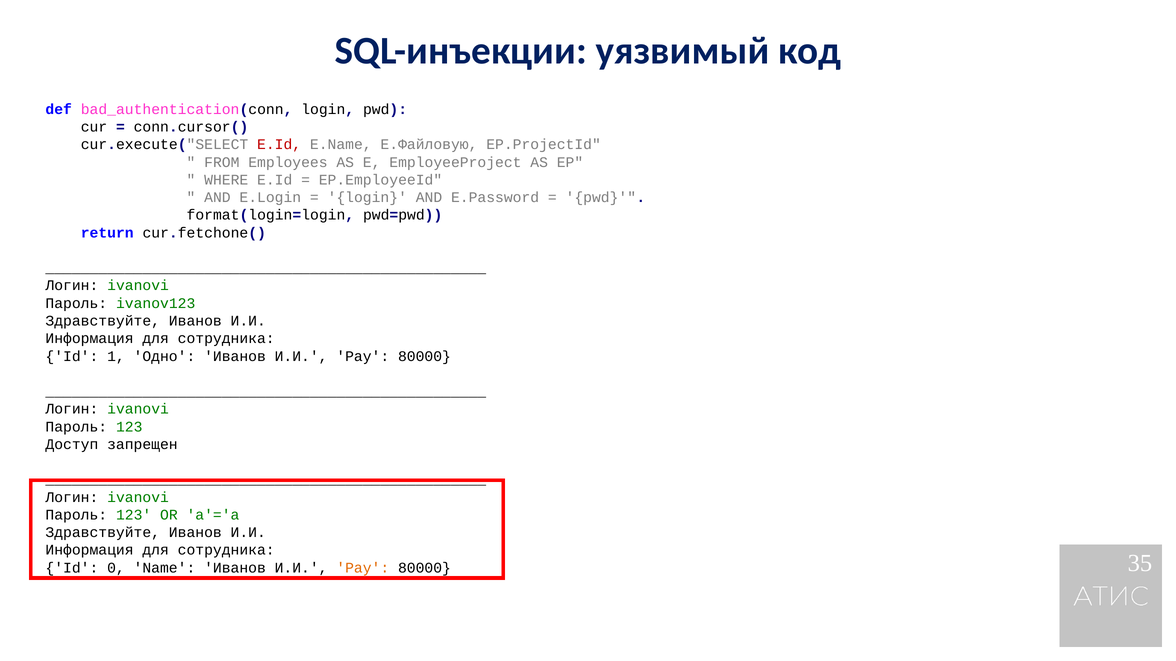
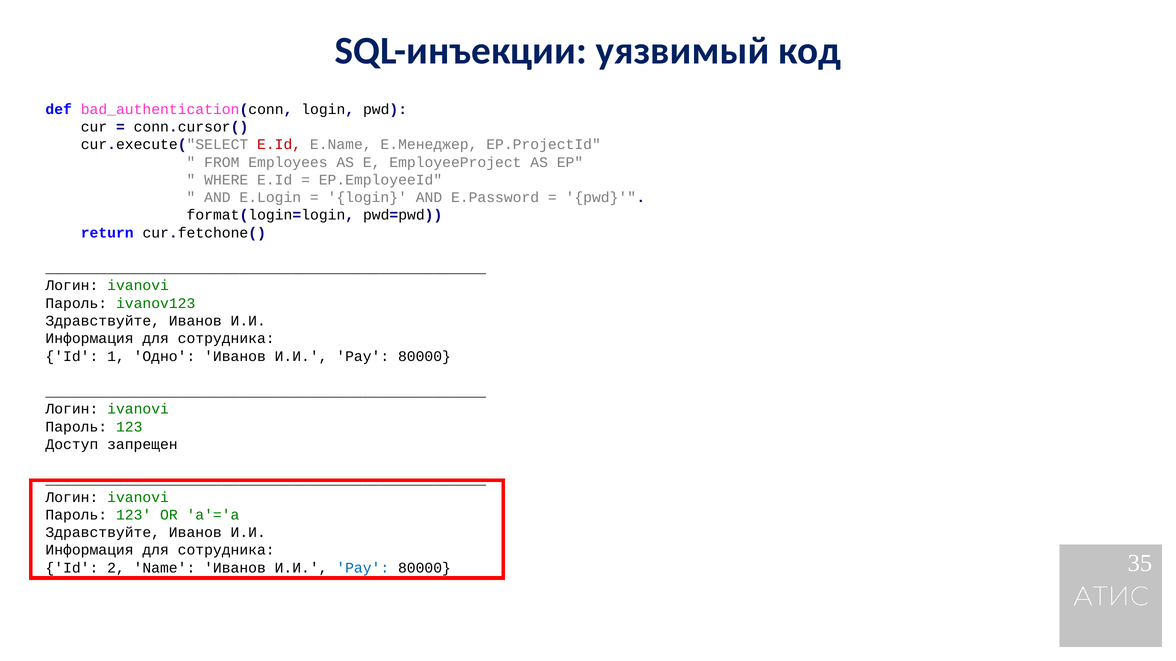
E.Файловую: E.Файловую -> E.Менеджер (429, 145)
0: 0 -> 2 (116, 568)
Pay colour: orange -> blue (363, 568)
